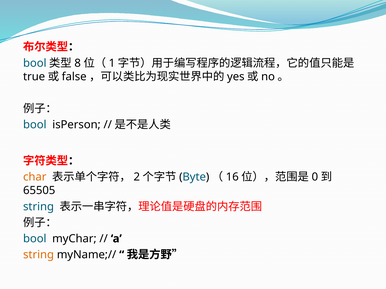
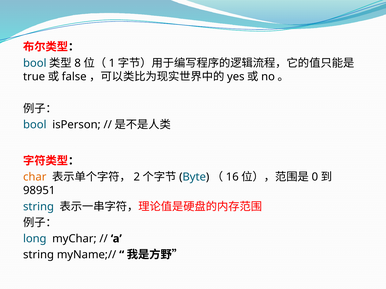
65505: 65505 -> 98951 (39, 191)
bool: bool -> long (35, 239)
string colour: orange -> black (39, 255)
